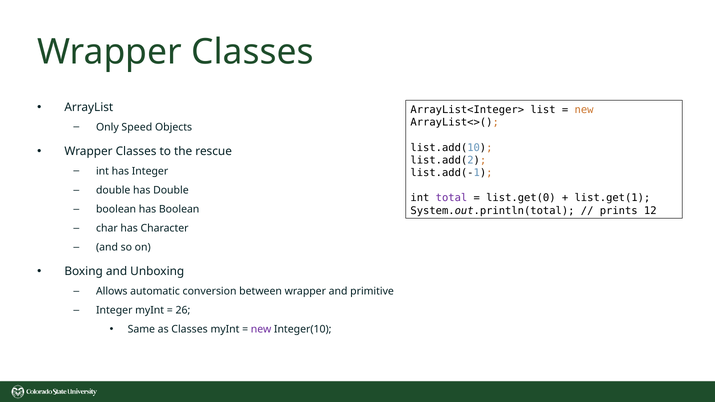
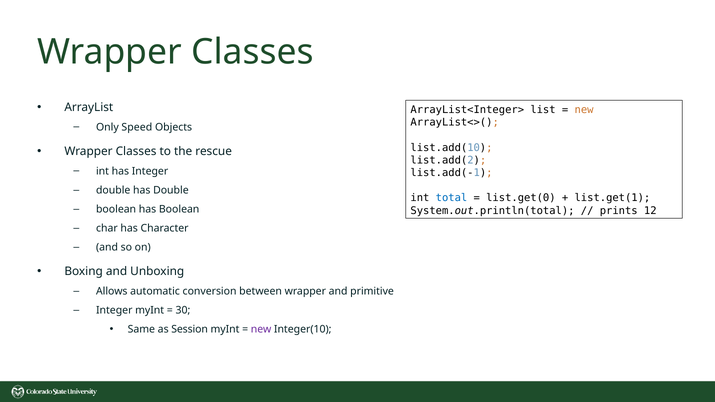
total colour: purple -> blue (451, 198)
26: 26 -> 30 (183, 311)
as Classes: Classes -> Session (190, 330)
